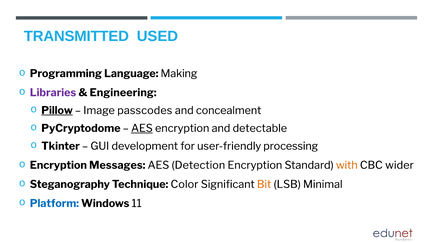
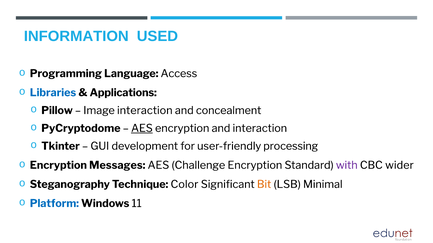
TRANSMITTED: TRANSMITTED -> INFORMATION (76, 37)
Making: Making -> Access (179, 74)
Libraries colour: purple -> blue (53, 93)
Engineering: Engineering -> Applications (123, 93)
Pillow underline: present -> none (57, 111)
Image passcodes: passcodes -> interaction (145, 111)
and detectable: detectable -> interaction (260, 129)
Detection: Detection -> Challenge (198, 166)
with colour: orange -> purple (347, 166)
